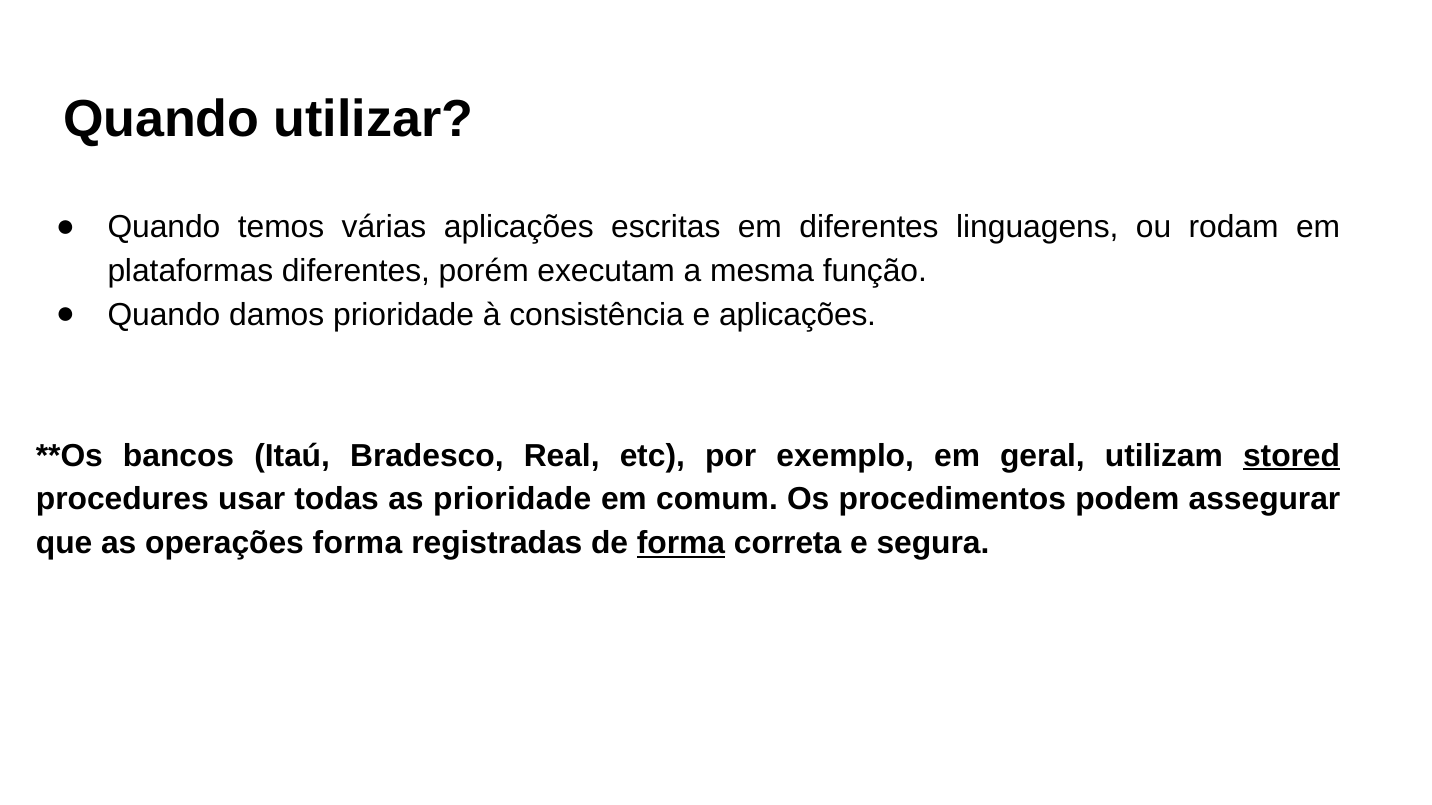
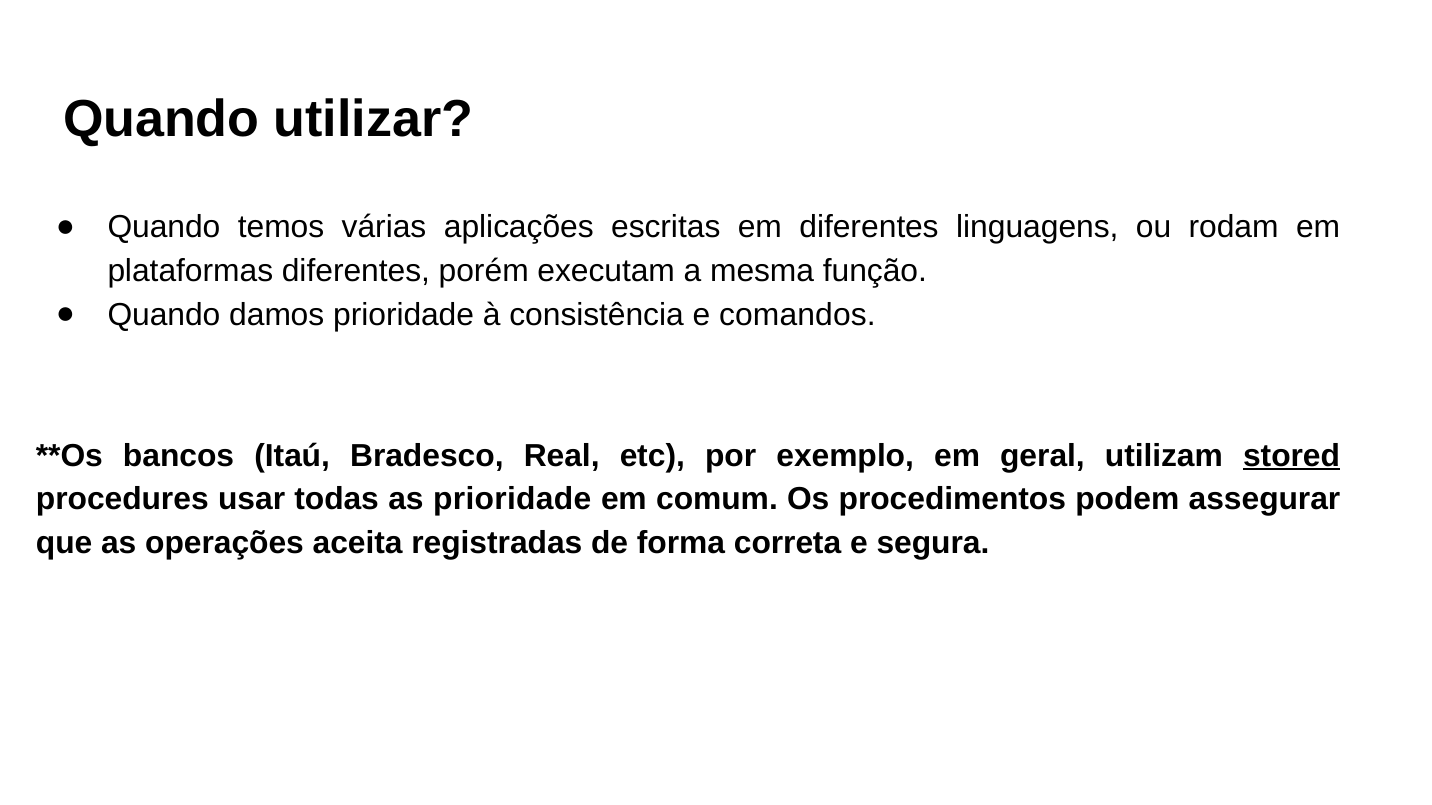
e aplicações: aplicações -> comandos (797, 315)
operações forma: forma -> aceita (358, 543)
forma underline: present -> none (681, 543)
